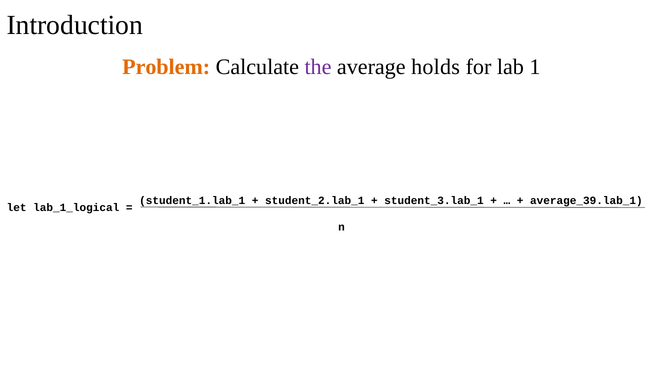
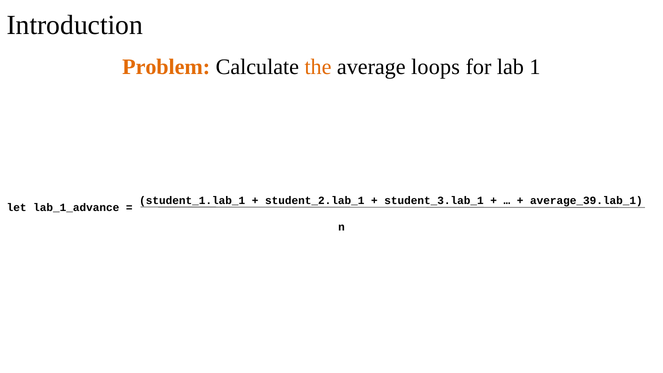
the colour: purple -> orange (318, 67)
holds: holds -> loops (436, 67)
lab_1_logical: lab_1_logical -> lab_1_advance (76, 208)
